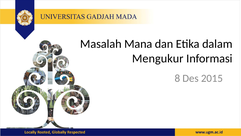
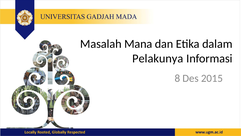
Mengukur: Mengukur -> Pelakunya (158, 58)
